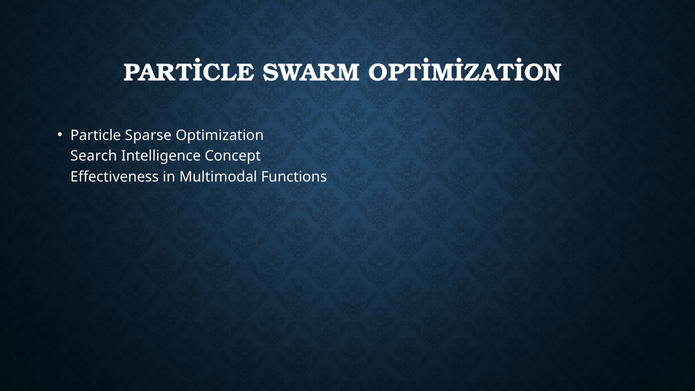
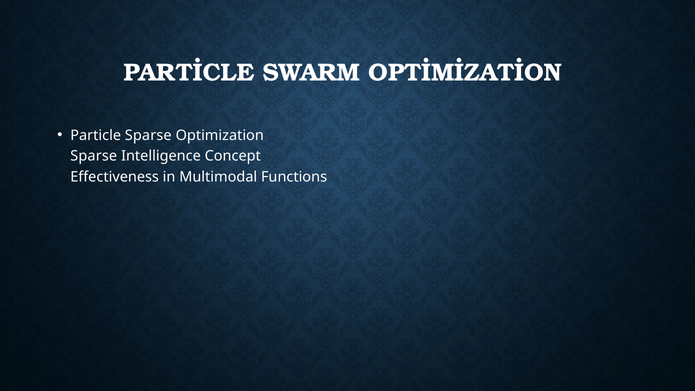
Search: Search -> Sparse (94, 156)
